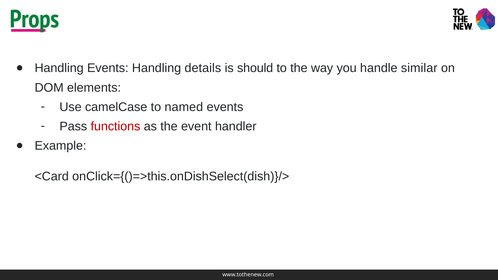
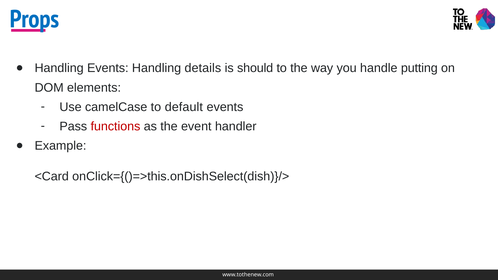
Props colour: green -> blue (34, 19)
similar: similar -> putting (419, 68)
named: named -> default (184, 107)
